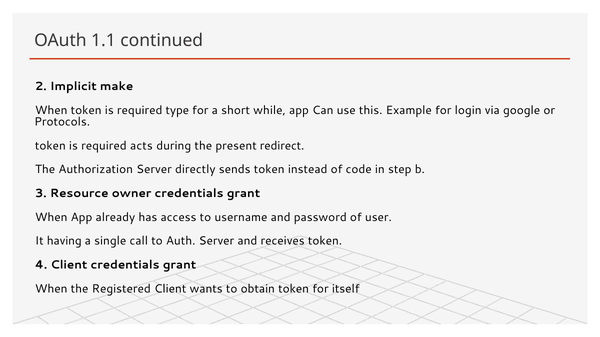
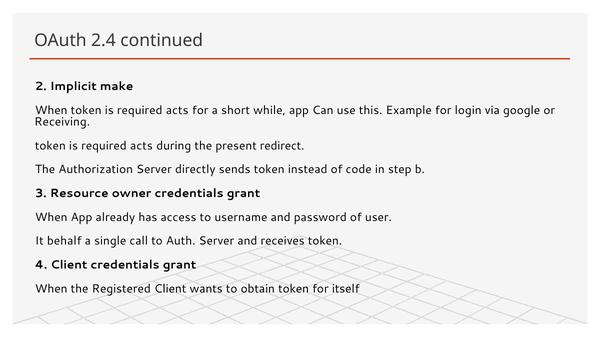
1.1: 1.1 -> 2.4 (103, 40)
type: type -> acts (177, 110)
Protocols: Protocols -> Receiving (62, 122)
having: having -> behalf (64, 241)
